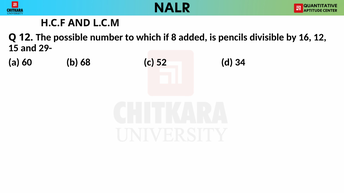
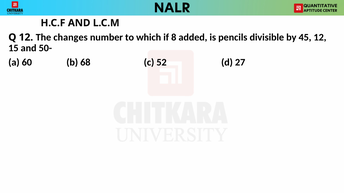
possible: possible -> changes (71, 37)
16: 16 -> 45 (305, 37)
29-: 29- -> 50- (45, 48)
34: 34 -> 27 (240, 63)
